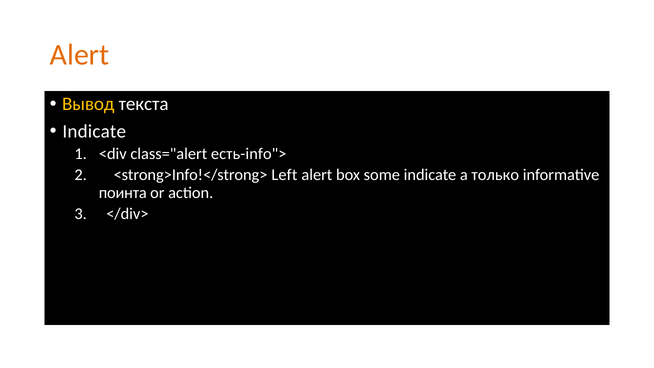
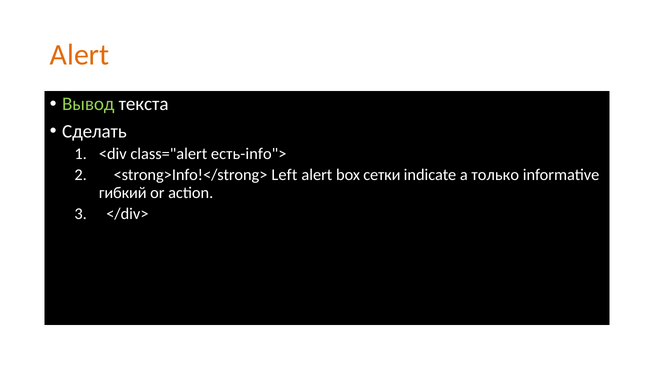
Вывод colour: yellow -> light green (88, 104)
Indicate: Indicate -> Сделать (94, 131)
some: some -> сетки (382, 175)
поинта: поинта -> гибкий (123, 193)
